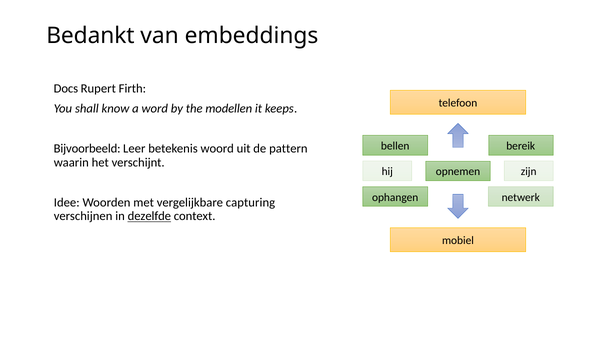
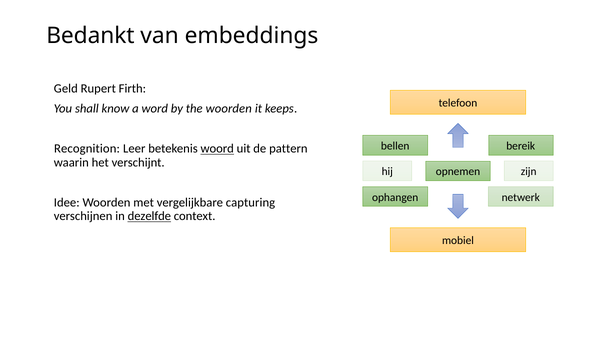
Docs: Docs -> Geld (66, 89)
the modellen: modellen -> woorden (229, 109)
Bijvoorbeeld: Bijvoorbeeld -> Recognition (87, 149)
woord underline: none -> present (217, 149)
